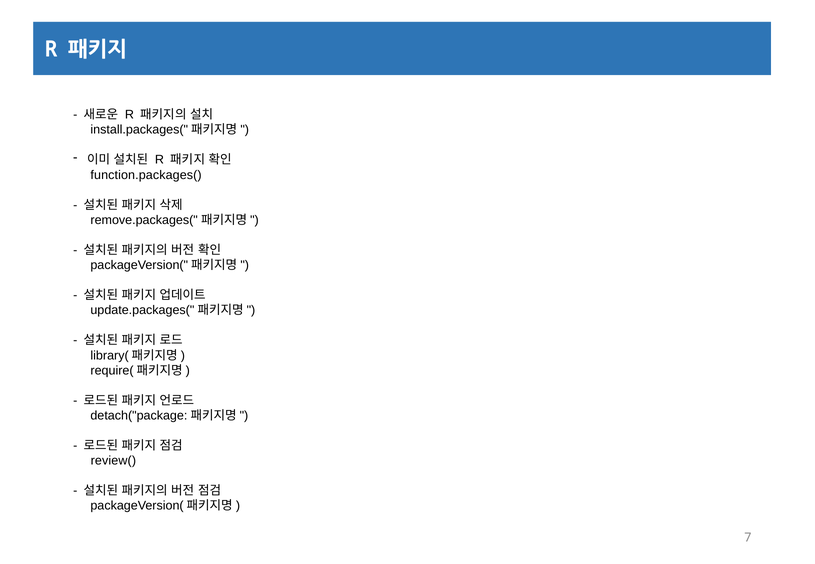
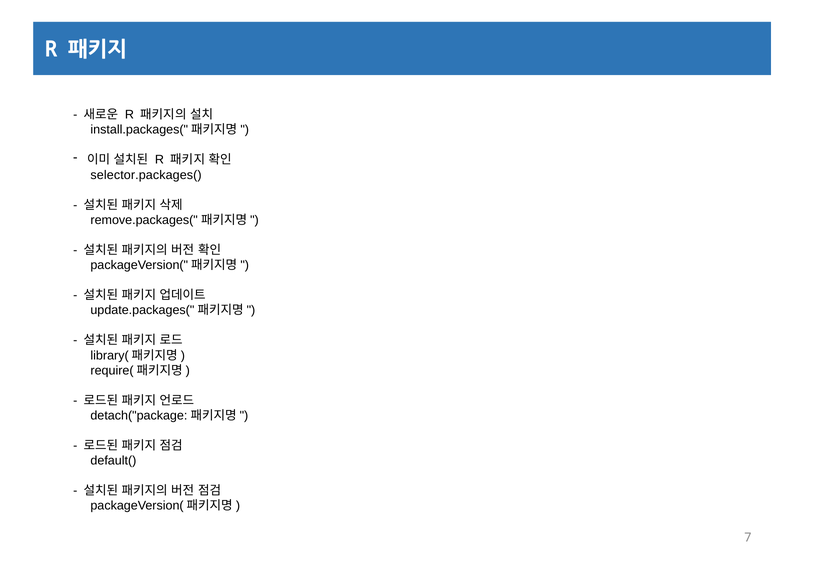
function.packages(: function.packages( -> selector.packages( (146, 175)
review(: review( -> default( (113, 461)
